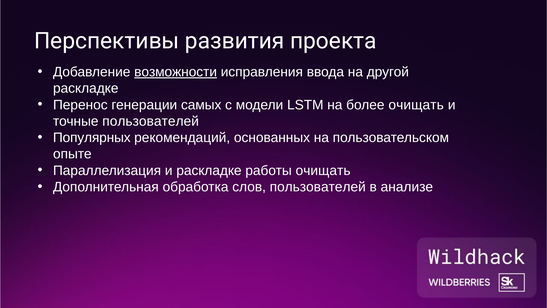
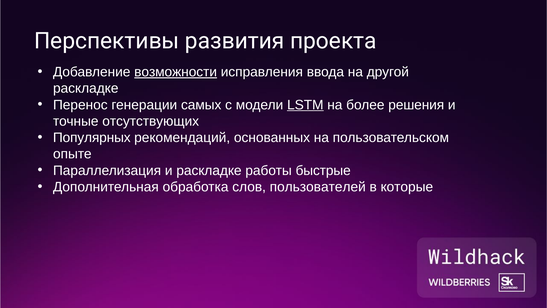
LSTM underline: none -> present (305, 105)
более очищать: очищать -> решения (416, 105)
точные пользователей: пользователей -> отсутствующих (151, 121)
работы очищать: очищать -> быстрые (323, 170)
анализе: анализе -> которые (407, 187)
